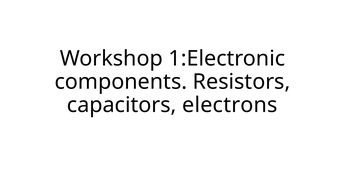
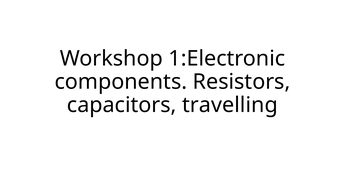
electrons: electrons -> travelling (230, 105)
